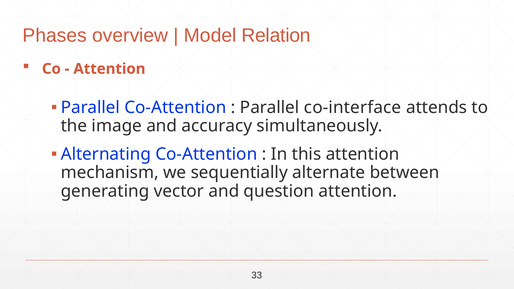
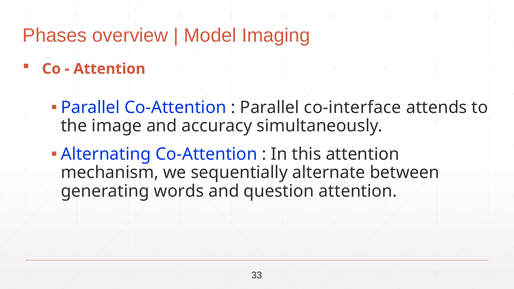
Relation: Relation -> Imaging (276, 36)
vector: vector -> words (179, 191)
